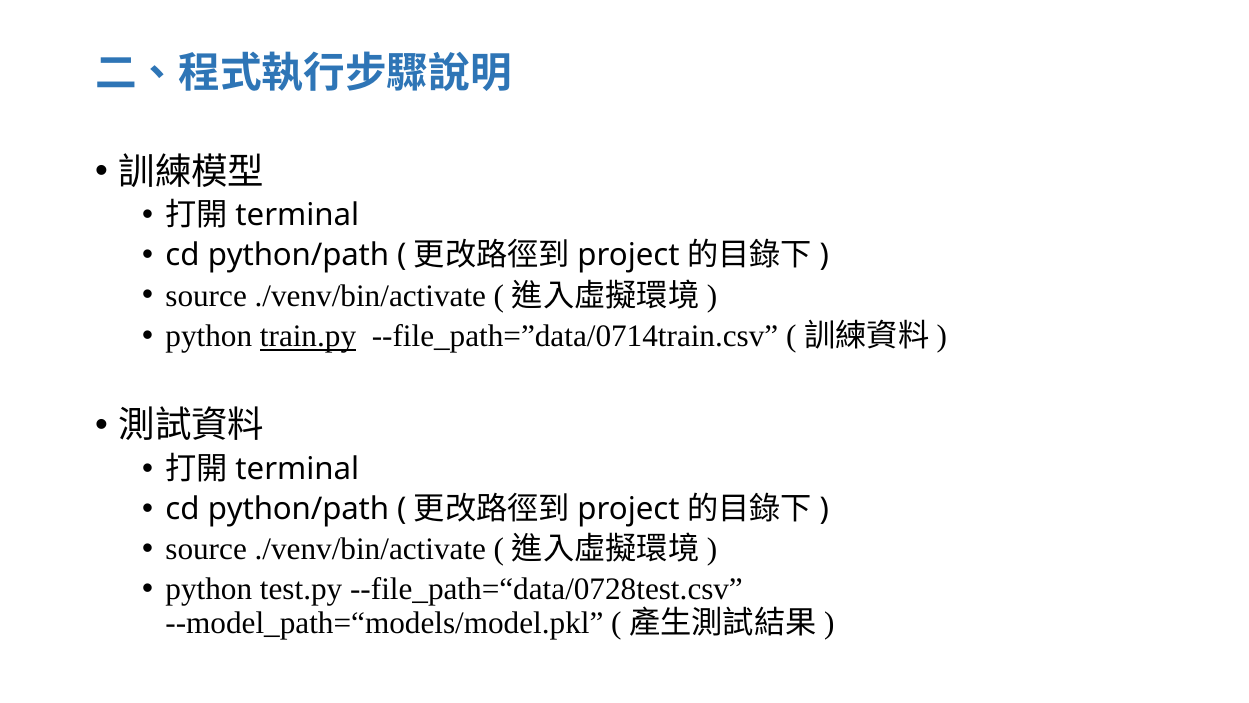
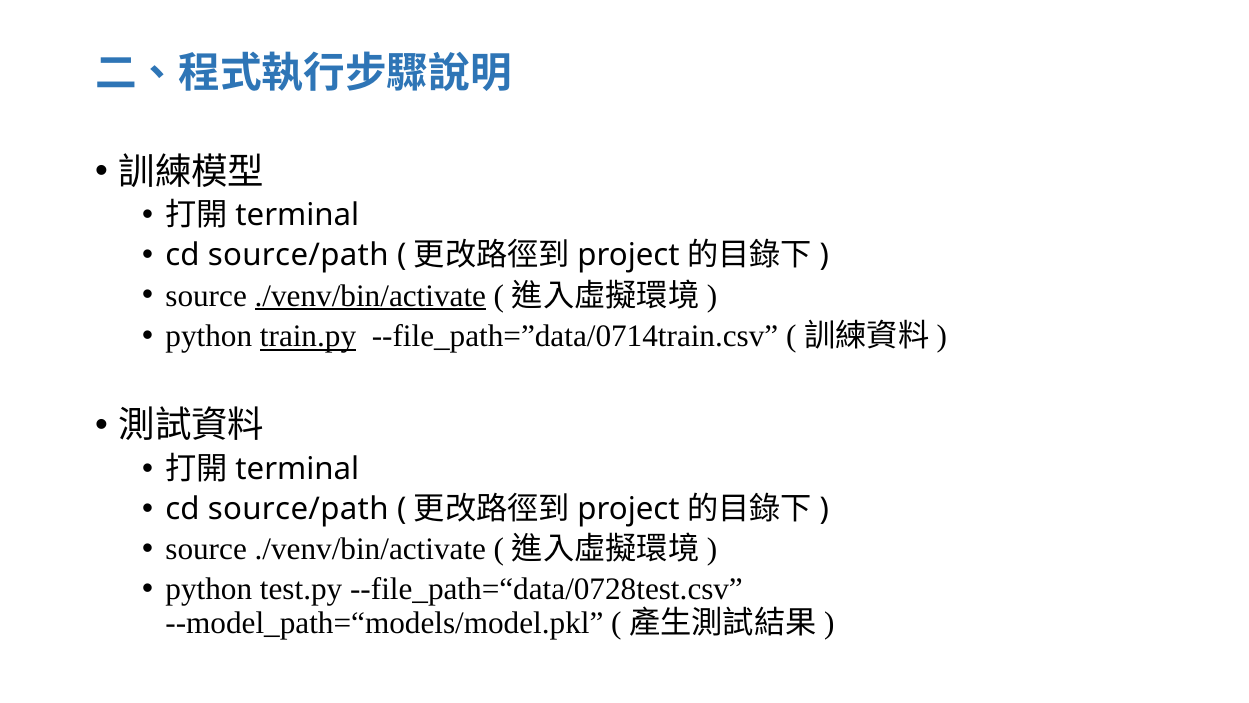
python/path: python/path -> source/path (298, 256)
./venv/bin/activate underline: none -> present (370, 296)
python/path: python/path -> source/path (298, 509)
